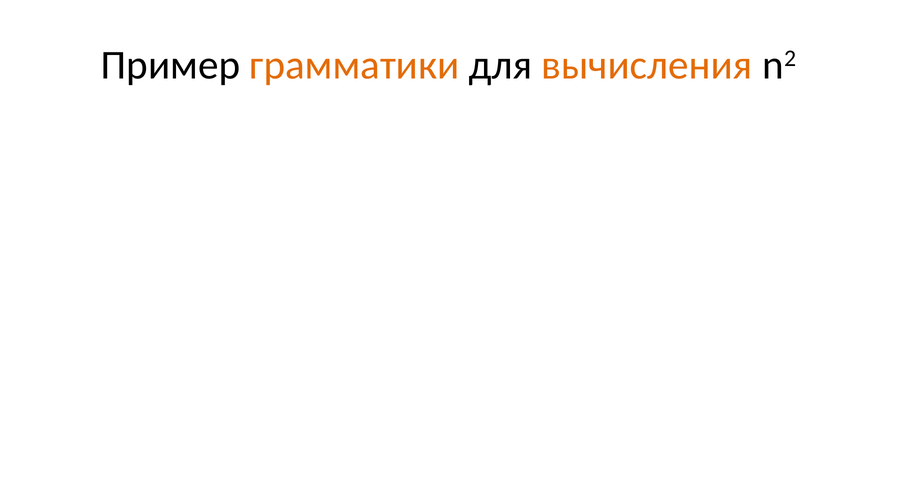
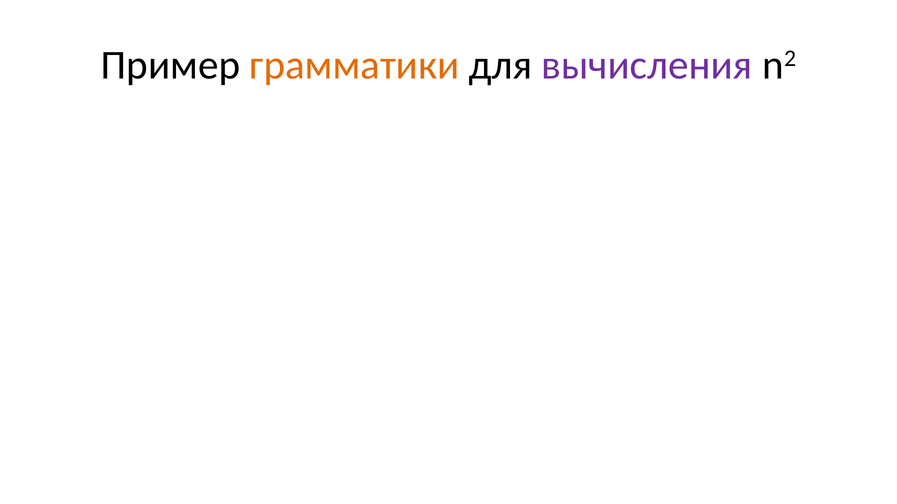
вычисления colour: orange -> purple (647, 65)
